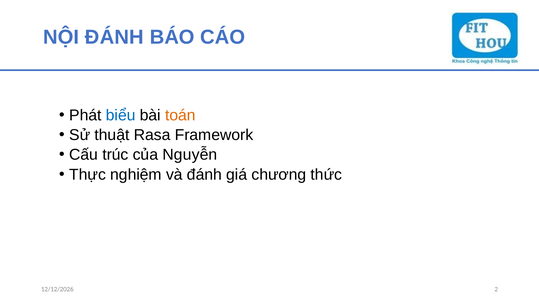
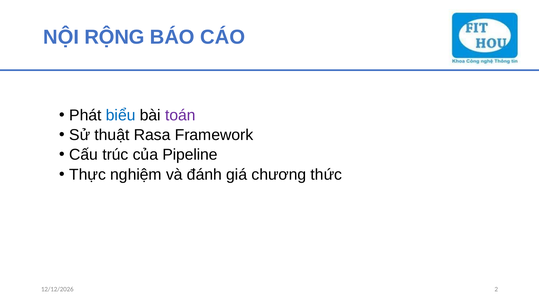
NỘI ĐÁNH: ĐÁNH -> RỘNG (115, 37)
toán colour: orange -> purple (180, 115)
Nguyễn: Nguyễn -> Pipeline (190, 155)
